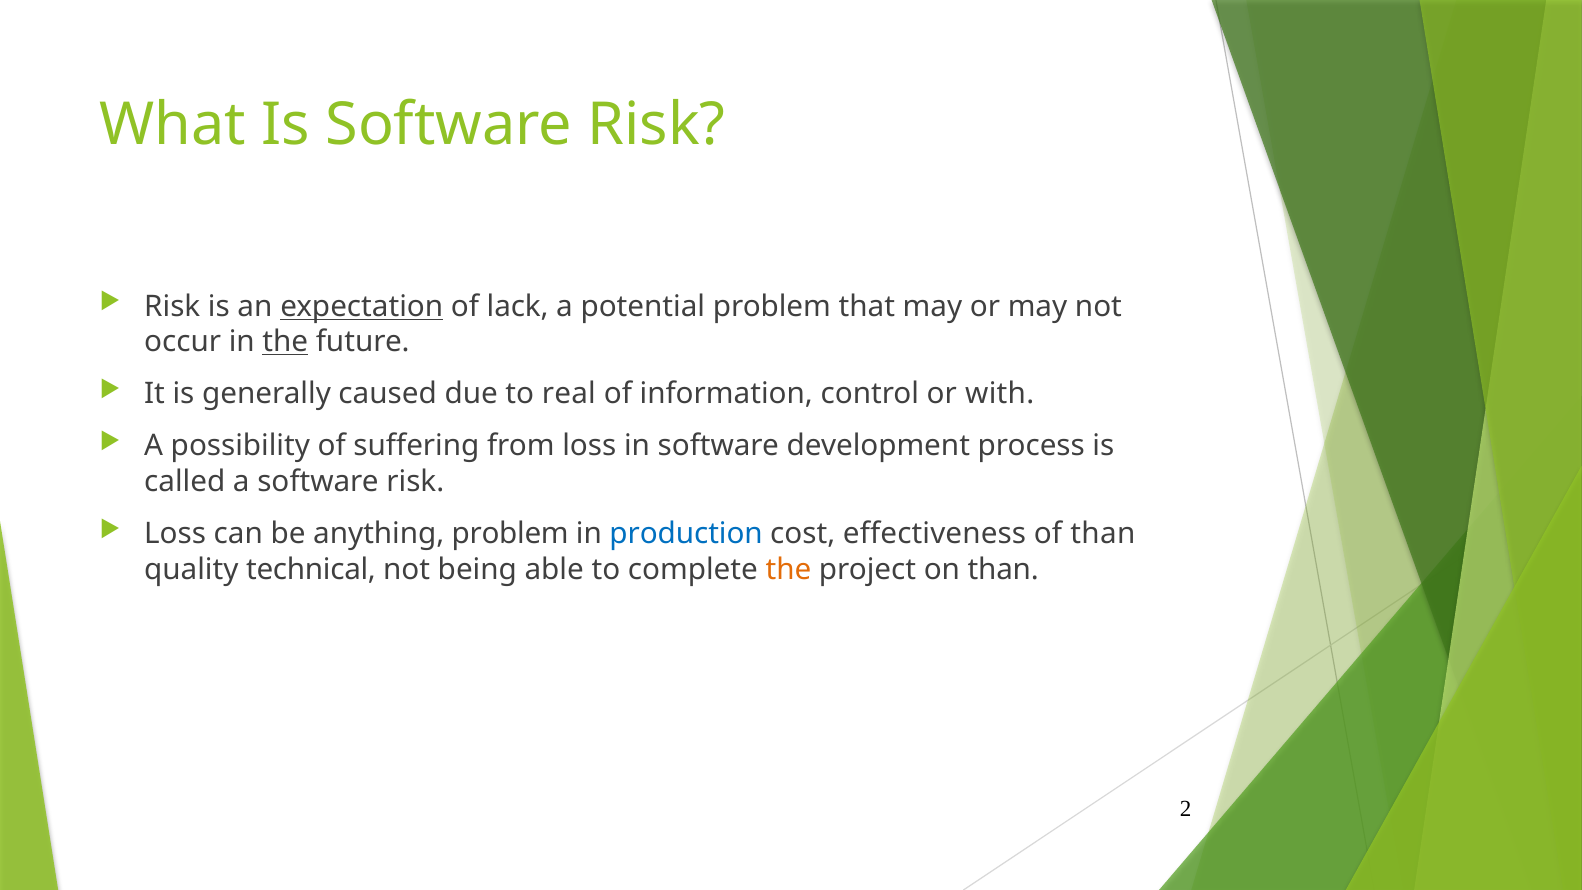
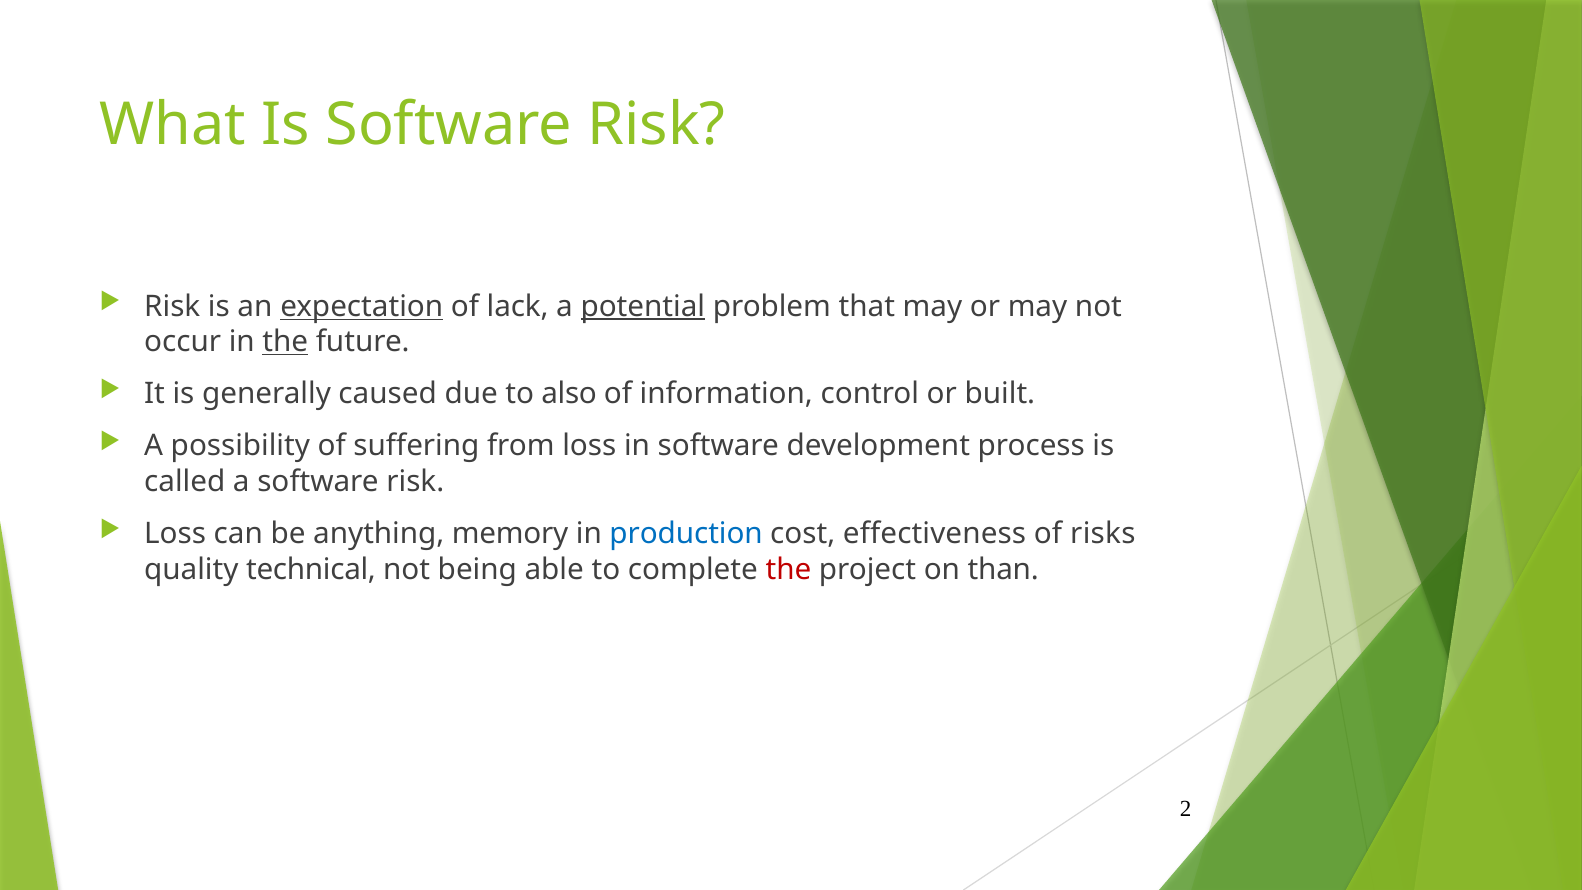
potential underline: none -> present (643, 306)
real: real -> also (569, 394)
with: with -> built (1000, 394)
anything problem: problem -> memory (510, 534)
of than: than -> risks (1103, 534)
the colour: orange -> red (788, 569)
